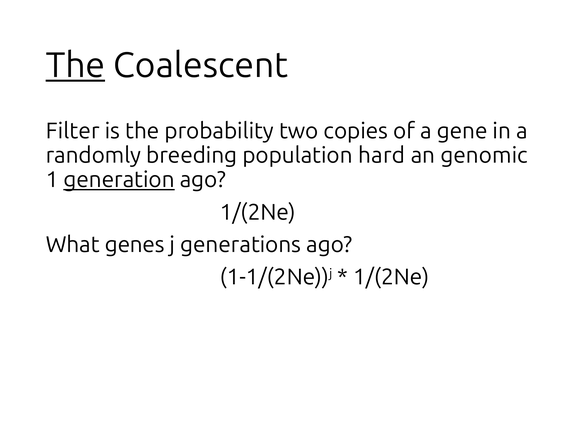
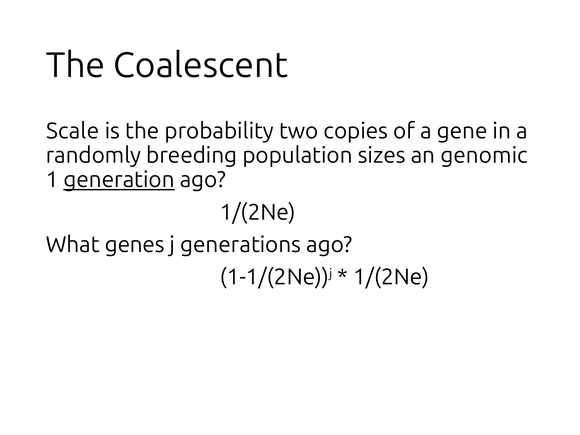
The underline: present -> none (75, 65)
Filter: Filter -> Scale (73, 131)
hard: hard -> sizes (382, 155)
